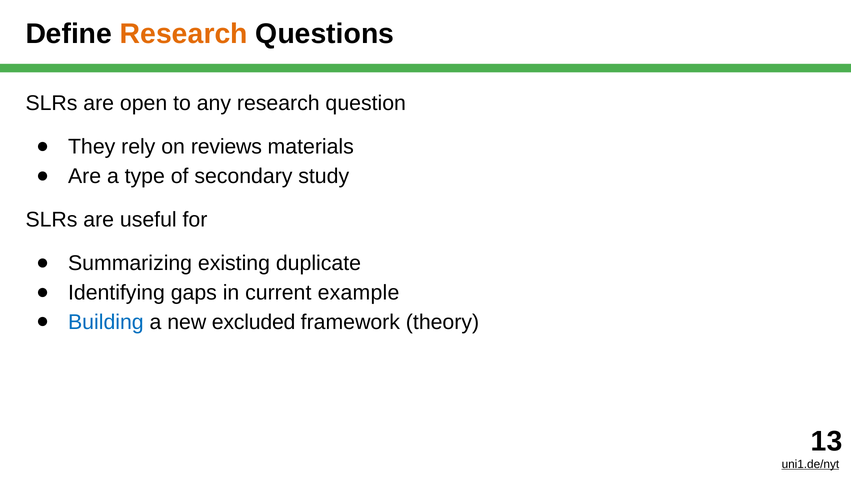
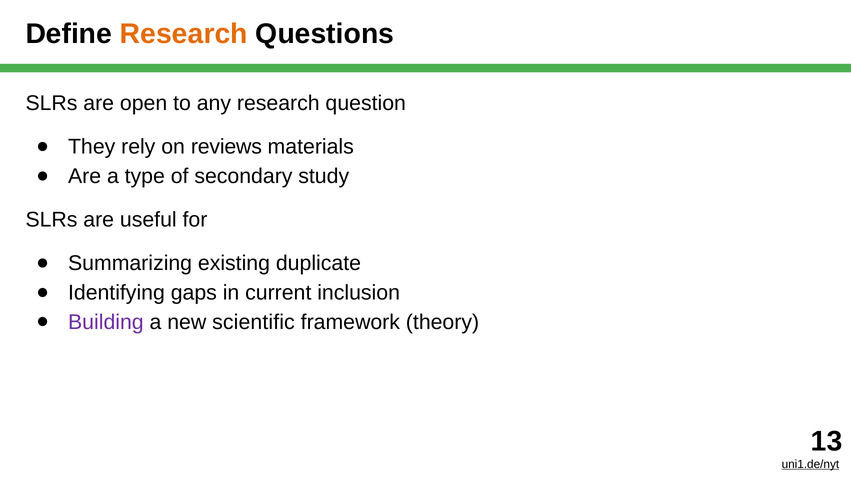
example: example -> inclusion (359, 292)
Building colour: blue -> purple (106, 322)
excluded: excluded -> scientific (253, 322)
